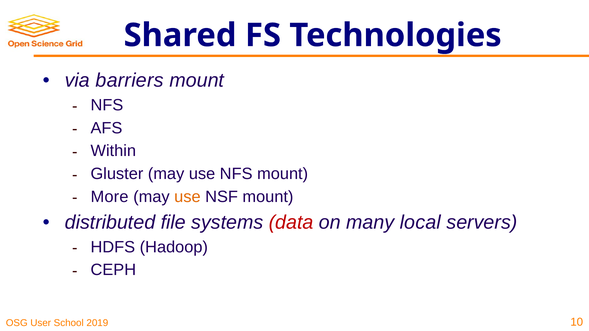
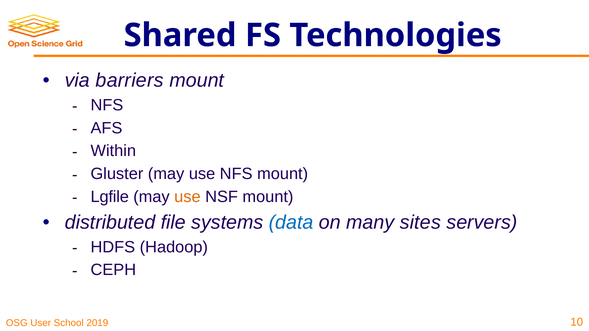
More: More -> Lgfile (110, 197)
data colour: red -> blue (291, 223)
local: local -> sites (420, 223)
